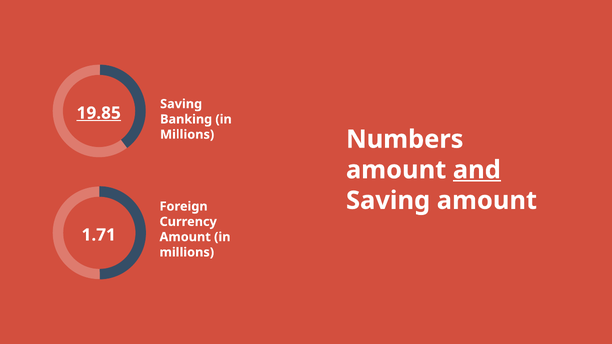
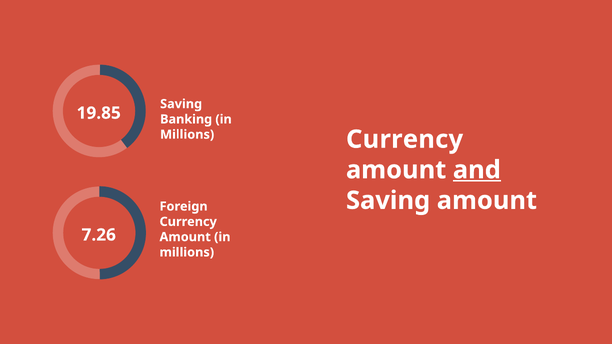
19.85 underline: present -> none (99, 113)
Numbers: Numbers -> Currency (405, 139)
1.71: 1.71 -> 7.26 (99, 235)
